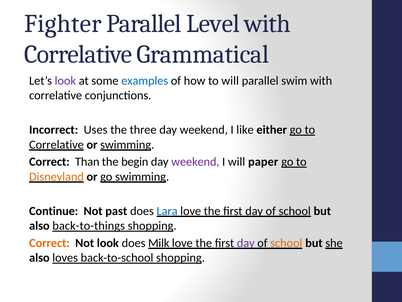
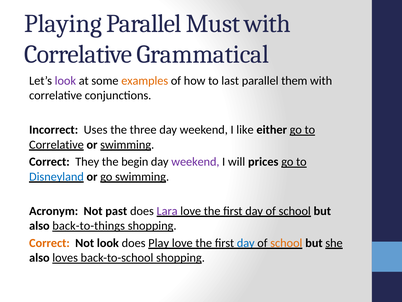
Fighter: Fighter -> Playing (63, 24)
Level: Level -> Must (213, 24)
examples colour: blue -> orange (145, 81)
to will: will -> last (230, 81)
swim: swim -> them (294, 81)
Than: Than -> They (87, 162)
paper: paper -> prices (263, 162)
Disneyland colour: orange -> blue (56, 176)
Continue: Continue -> Acronym (54, 211)
Lara colour: blue -> purple (167, 211)
Milk: Milk -> Play (159, 243)
day colour: purple -> blue (246, 243)
